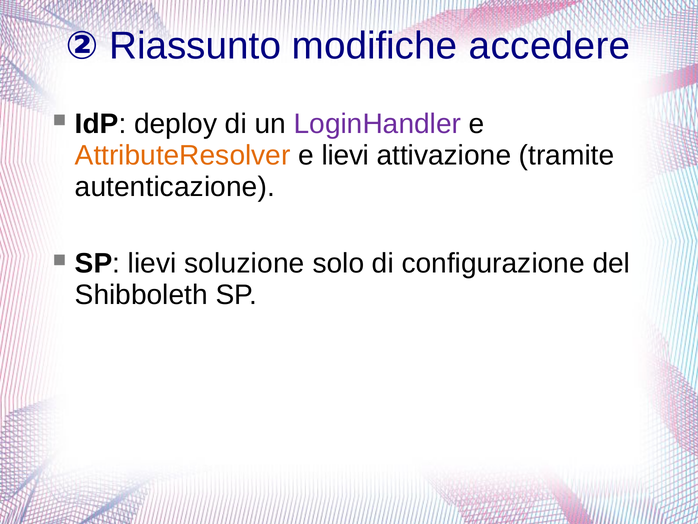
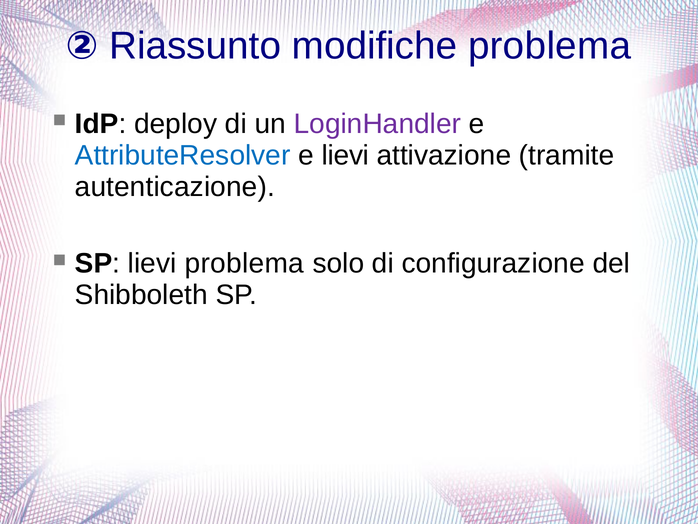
modifiche accedere: accedere -> problema (550, 46)
AttributeResolver colour: orange -> blue (183, 155)
lievi soluzione: soluzione -> problema (244, 263)
